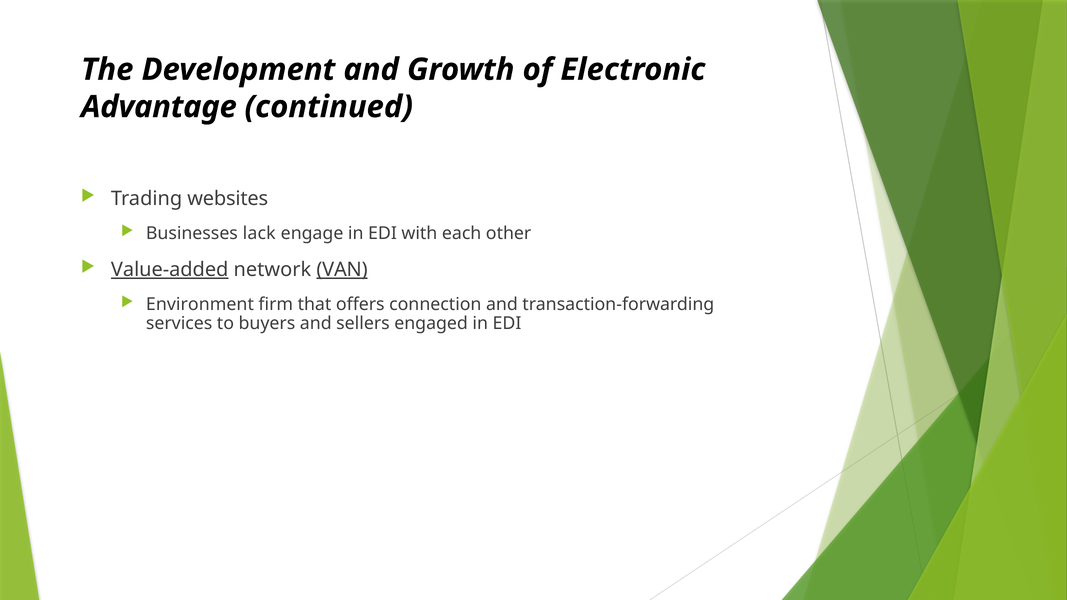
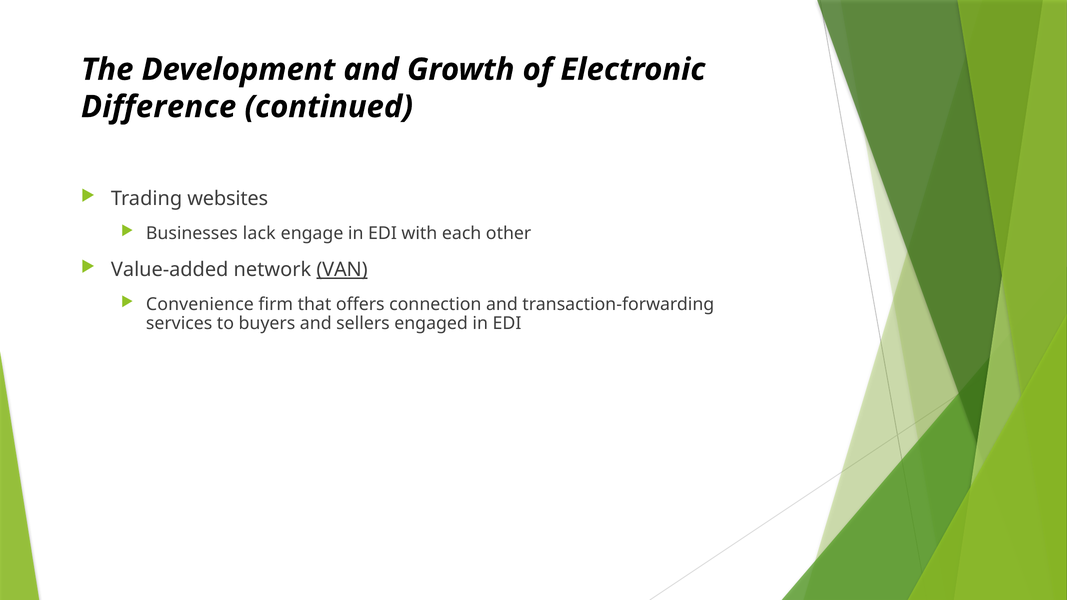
Advantage: Advantage -> Difference (159, 107)
Value-added underline: present -> none (170, 270)
Environment: Environment -> Convenience (200, 304)
